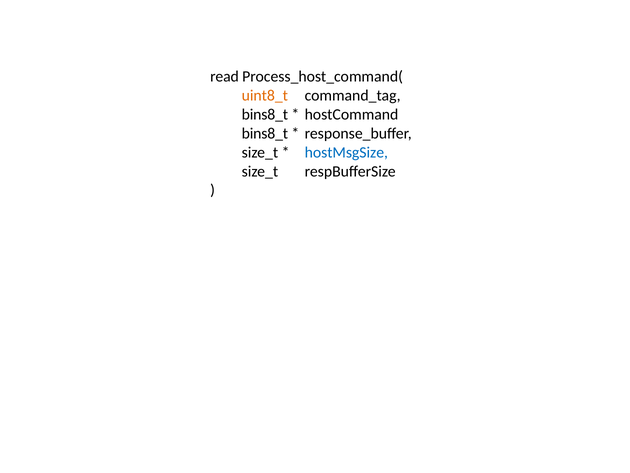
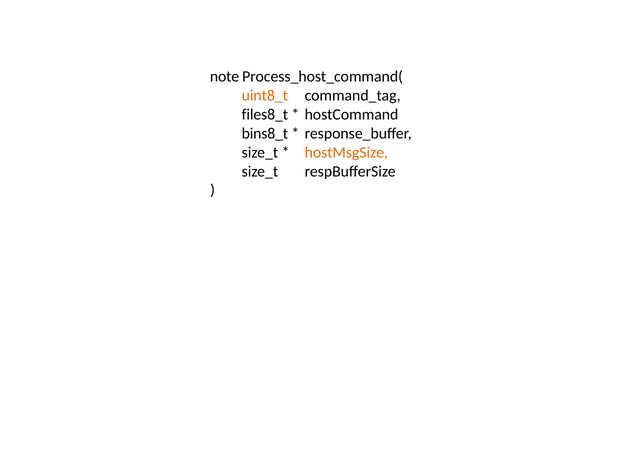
read: read -> note (224, 77)
bins8_t: bins8_t -> files8_t (265, 114)
hostMsgSize colour: blue -> orange (346, 152)
